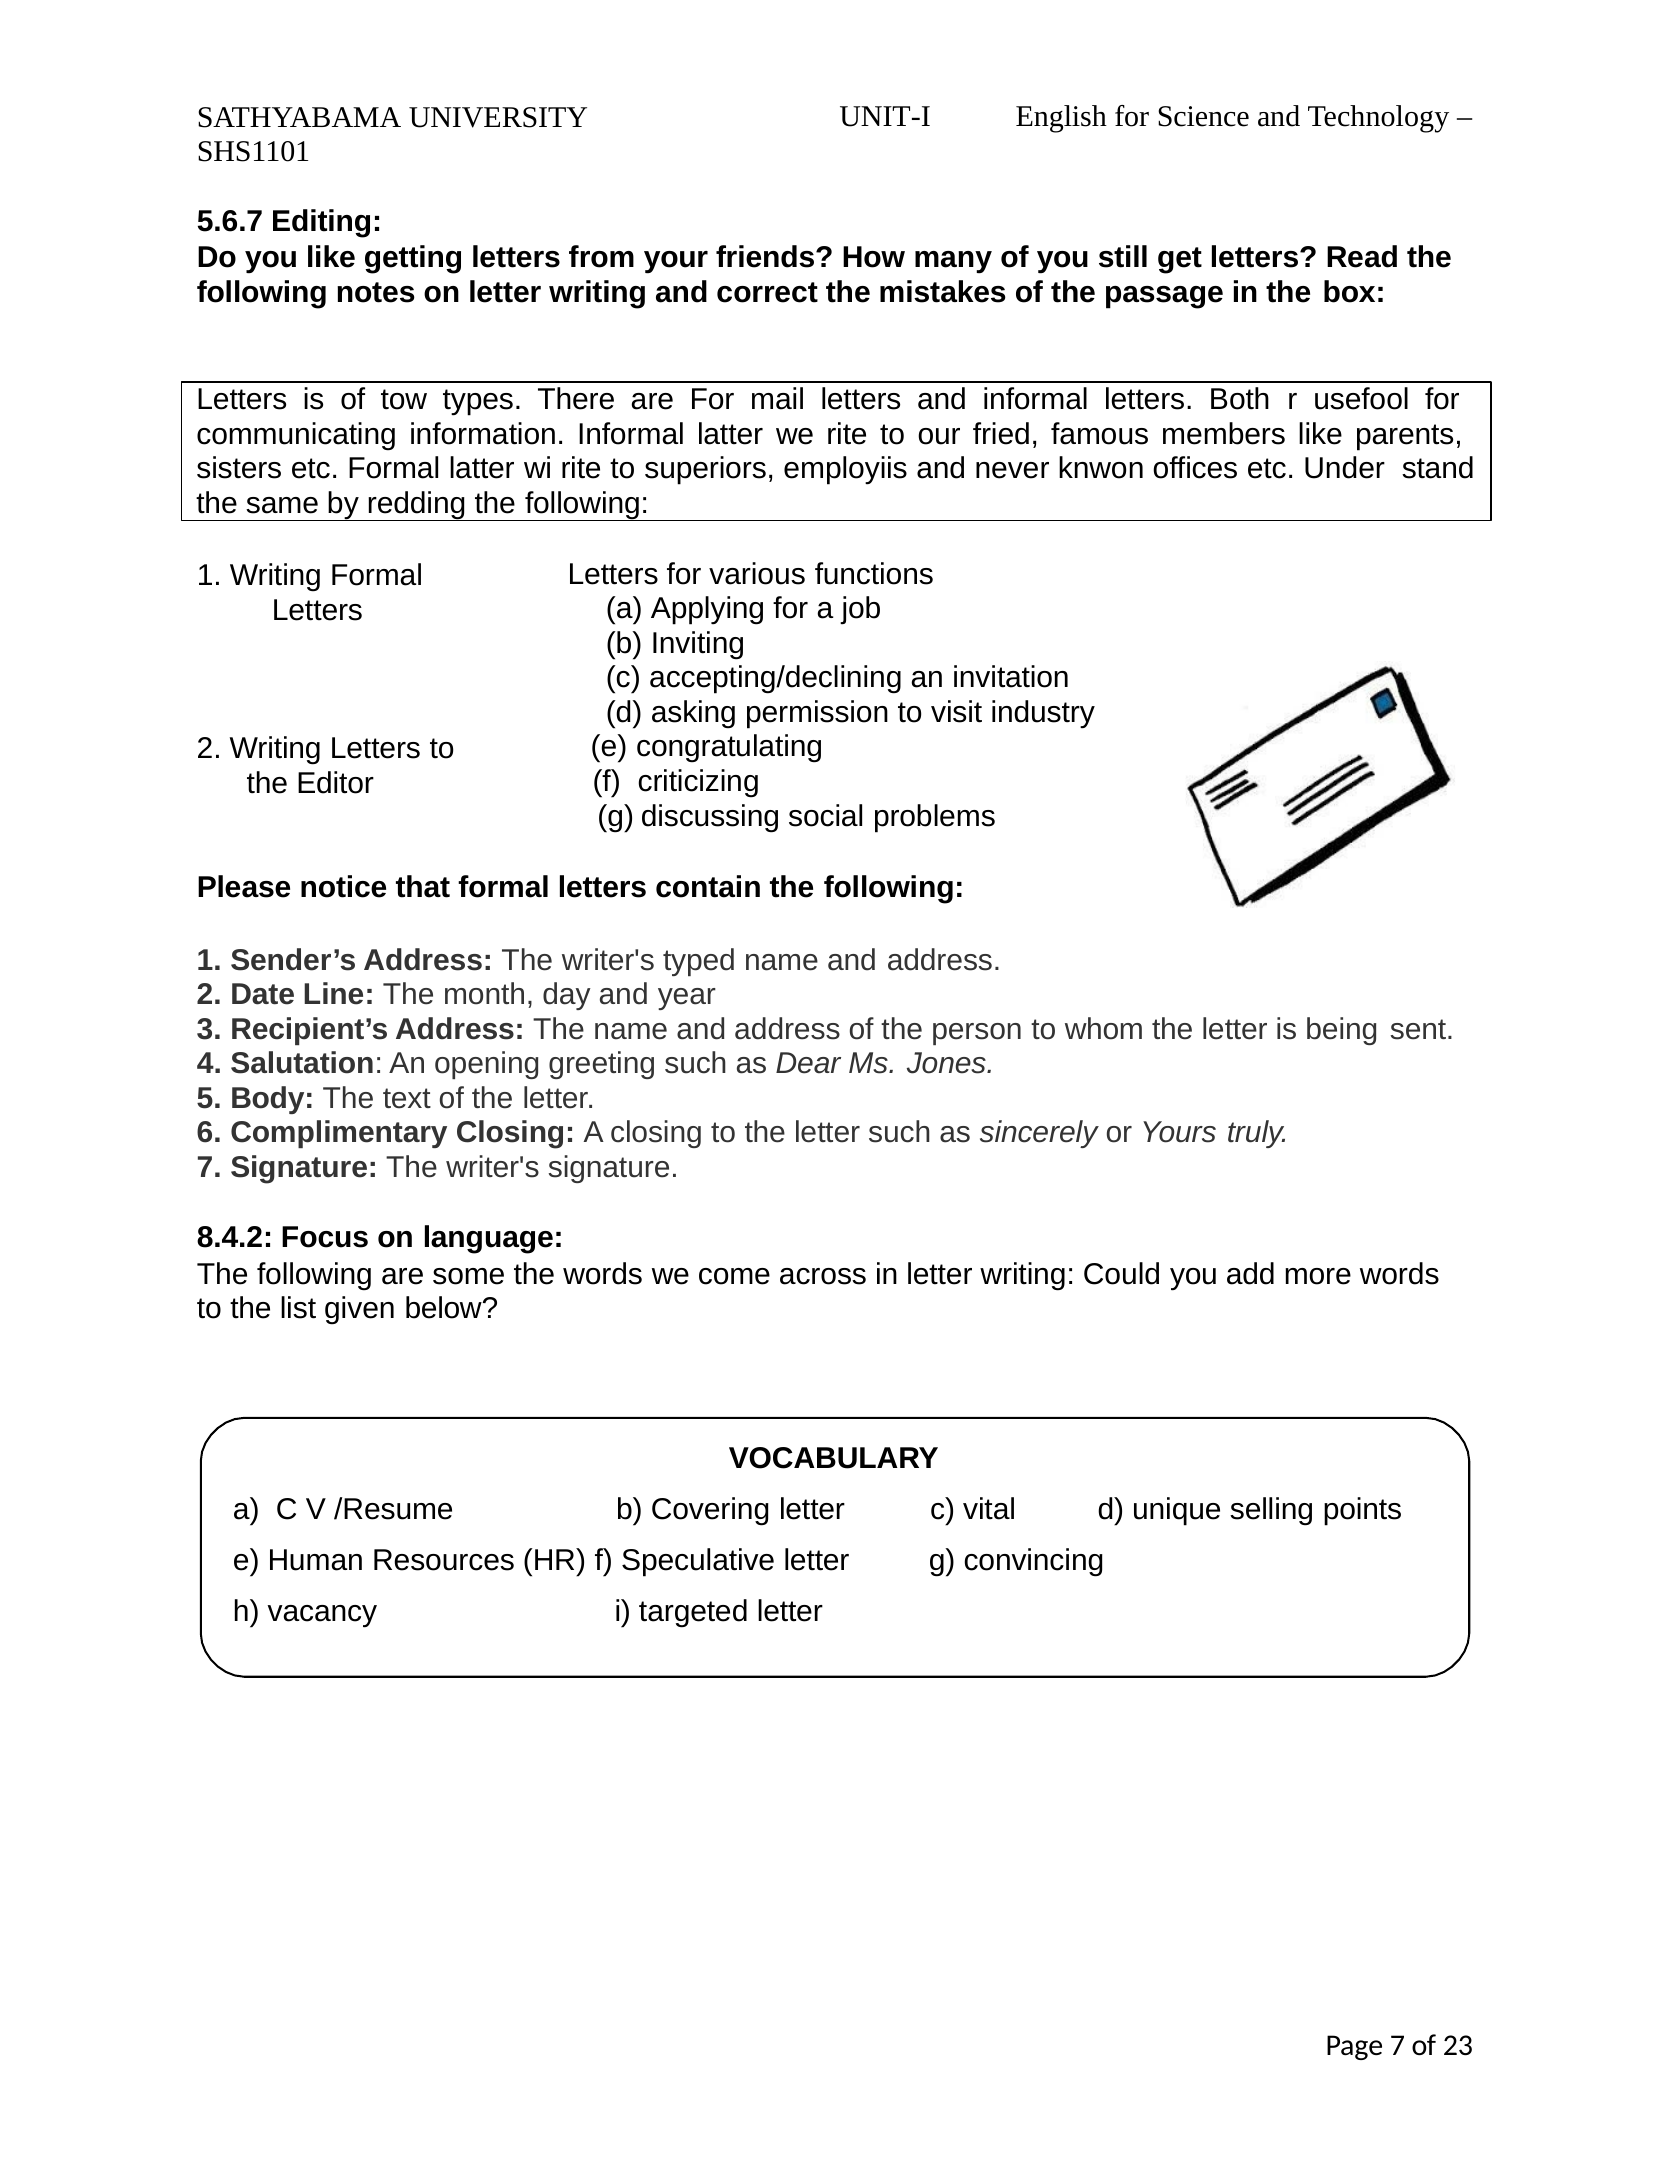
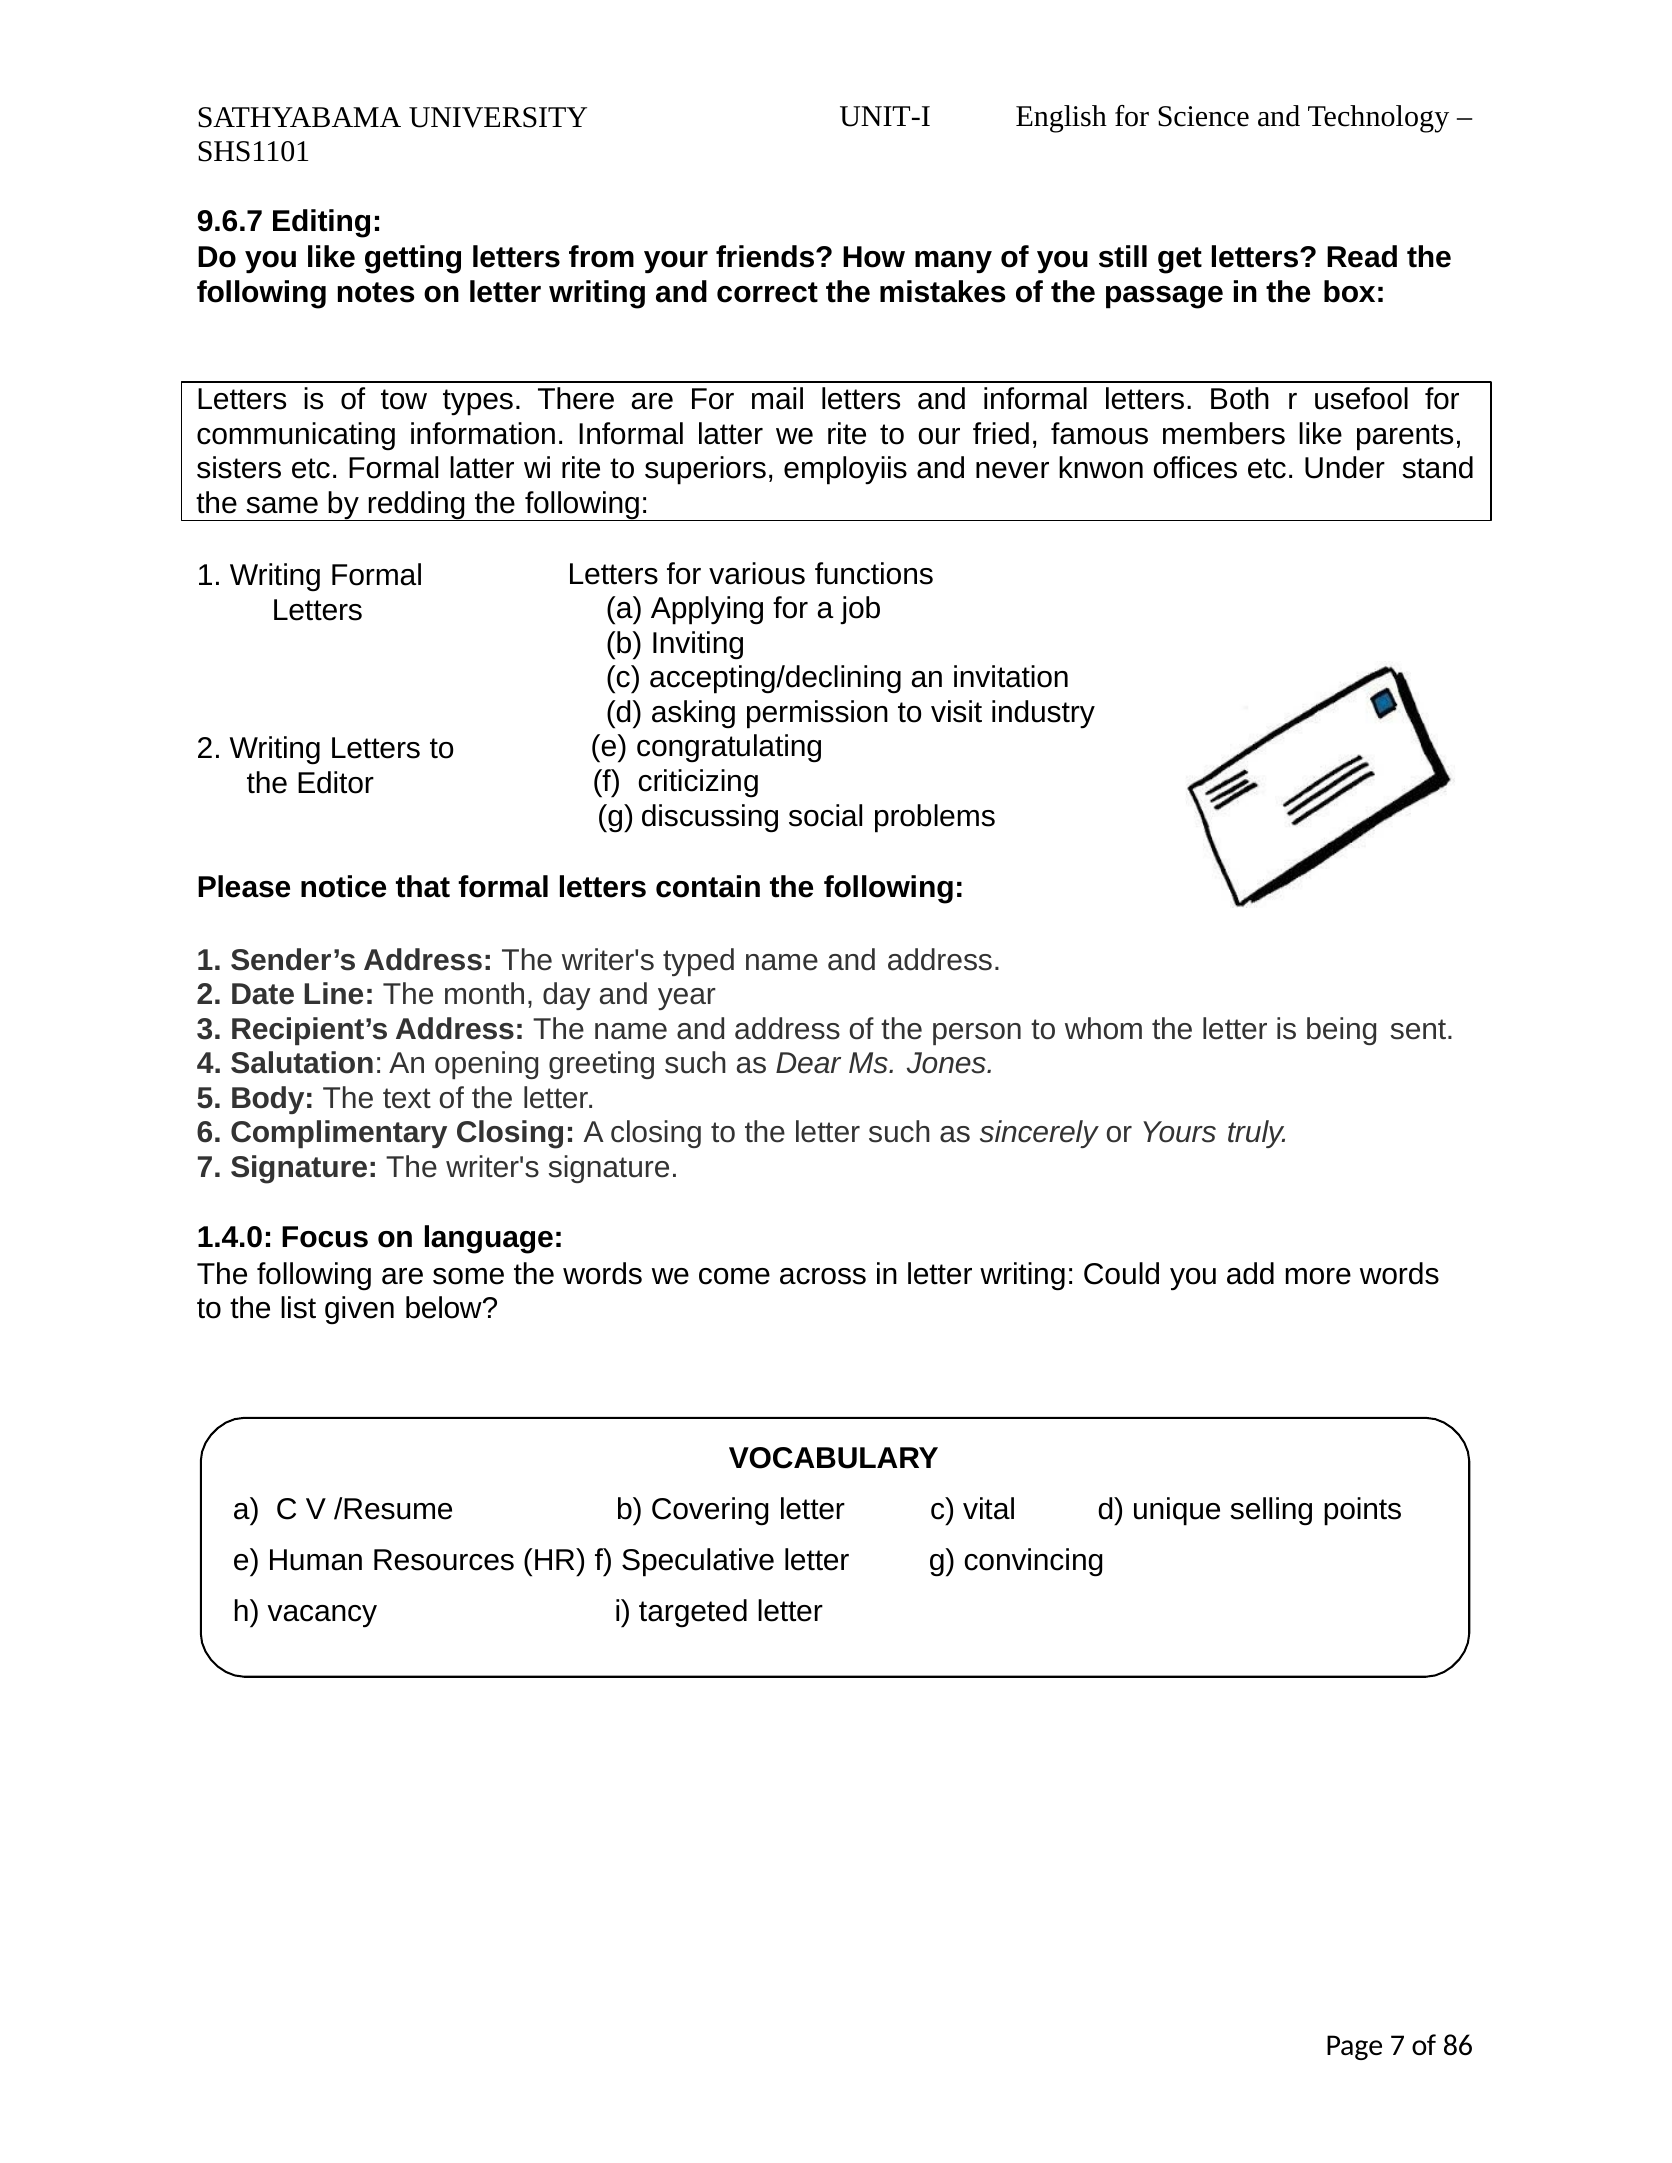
5.6.7: 5.6.7 -> 9.6.7 (230, 222)
8.4.2: 8.4.2 -> 1.4.0 (235, 1238)
23: 23 -> 86 (1458, 2047)
